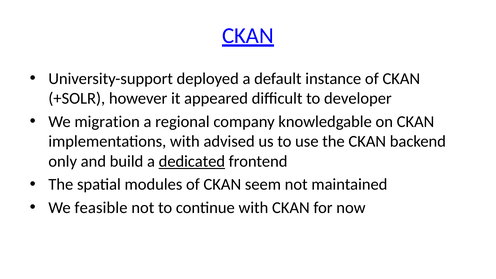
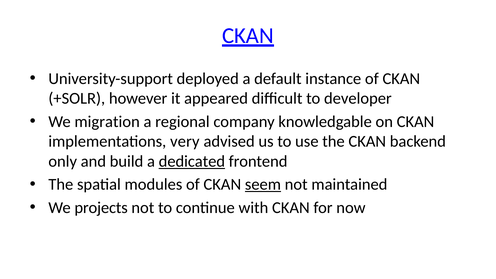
implementations with: with -> very (185, 141)
seem underline: none -> present (263, 184)
feasible: feasible -> projects (101, 208)
